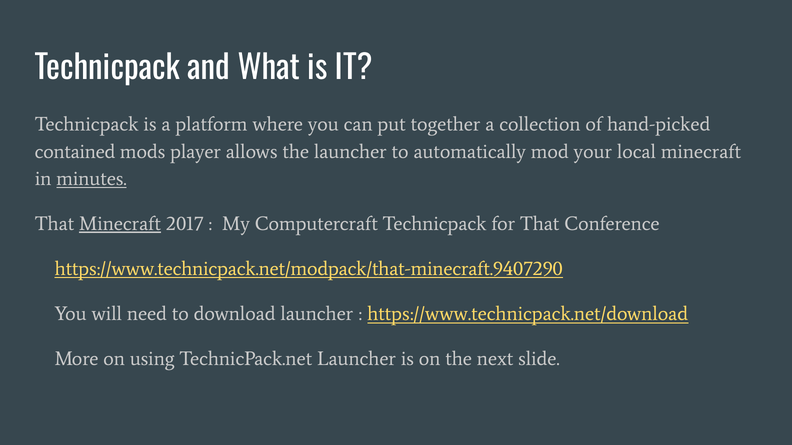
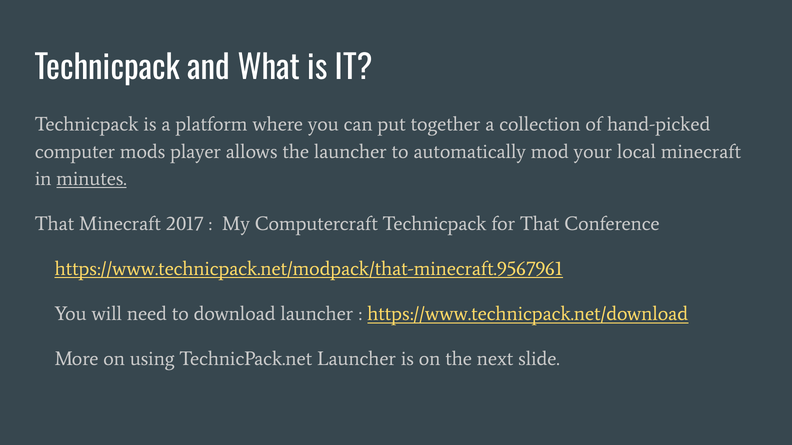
contained: contained -> computer (75, 152)
Minecraft underline: present -> none (120, 224)
https://www.technicpack.net/modpack/that-minecraft.9407290: https://www.technicpack.net/modpack/that-minecraft.9407290 -> https://www.technicpack.net/modpack/that-minecraft.9567961 (309, 269)
